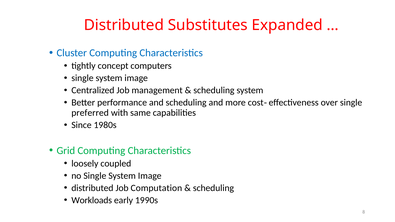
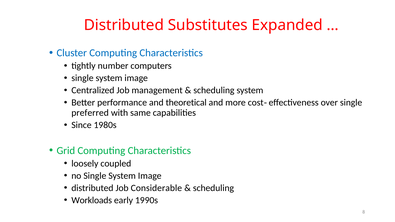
concept: concept -> number (113, 66)
and scheduling: scheduling -> theoretical (186, 103)
Computation: Computation -> Considerable (156, 188)
